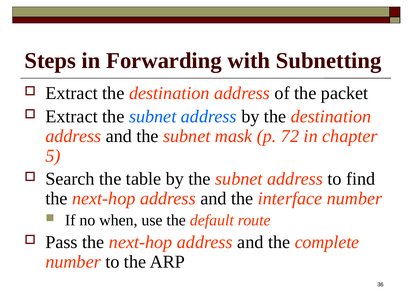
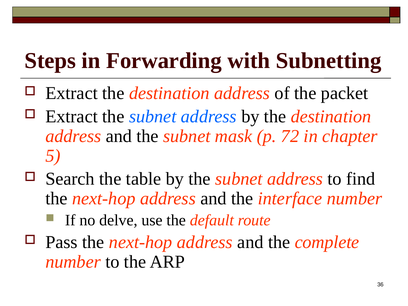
when: when -> delve (118, 220)
